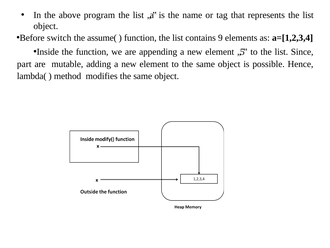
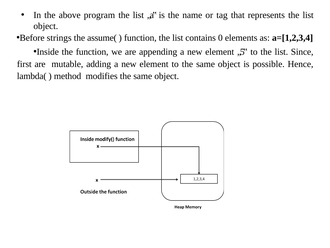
switch: switch -> strings (59, 38)
9: 9 -> 0 (220, 38)
part: part -> first (24, 64)
